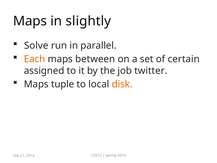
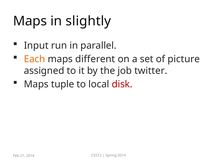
Solve: Solve -> Input (36, 46)
between: between -> different (95, 59)
certain: certain -> picture (184, 59)
disk colour: orange -> red (122, 84)
